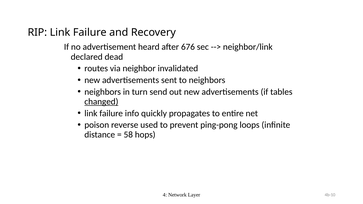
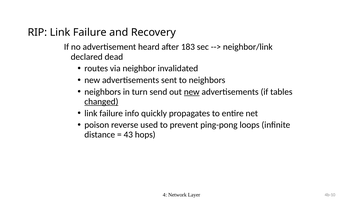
676: 676 -> 183 (188, 47)
new underline: none -> present (192, 92)
58: 58 -> 43 (128, 135)
